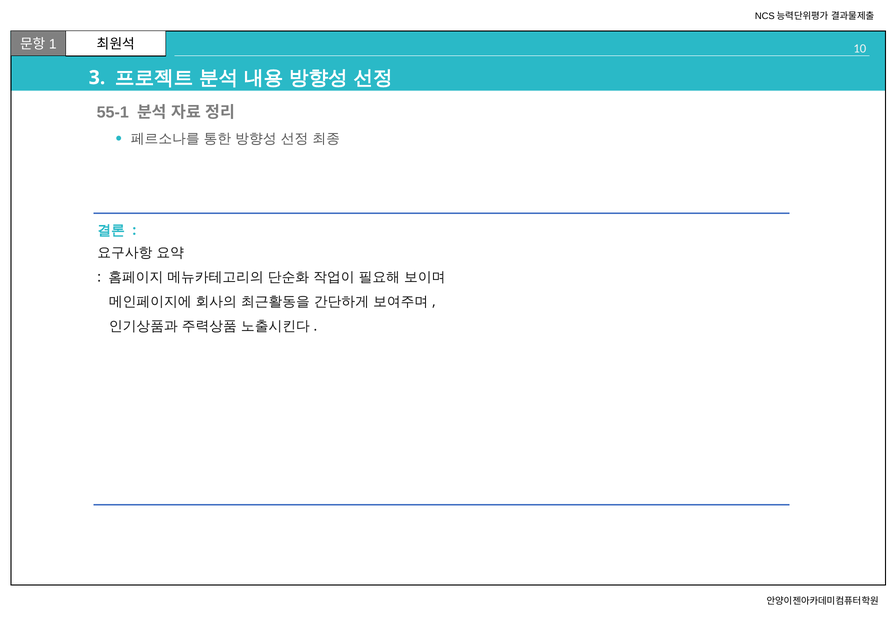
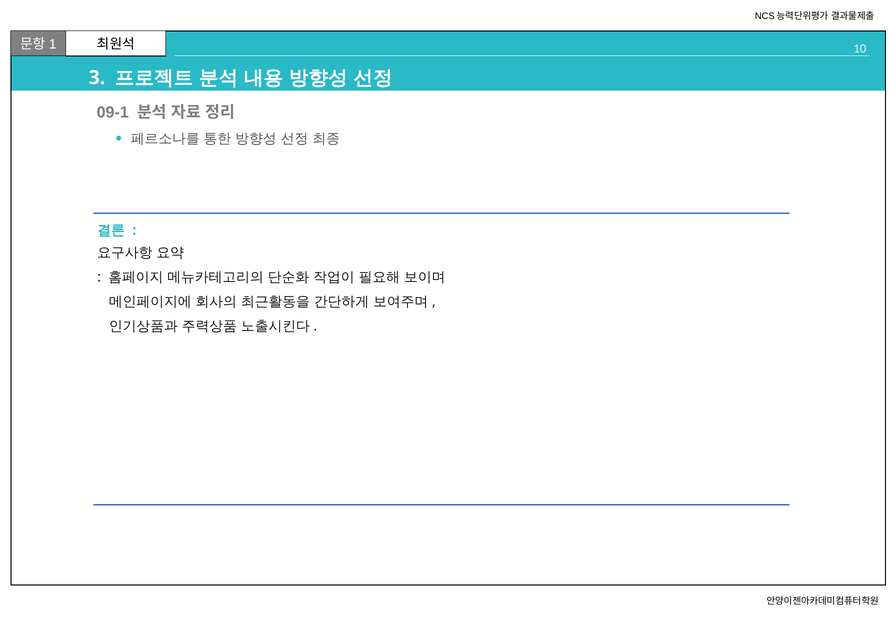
55-1: 55-1 -> 09-1 (113, 112)
